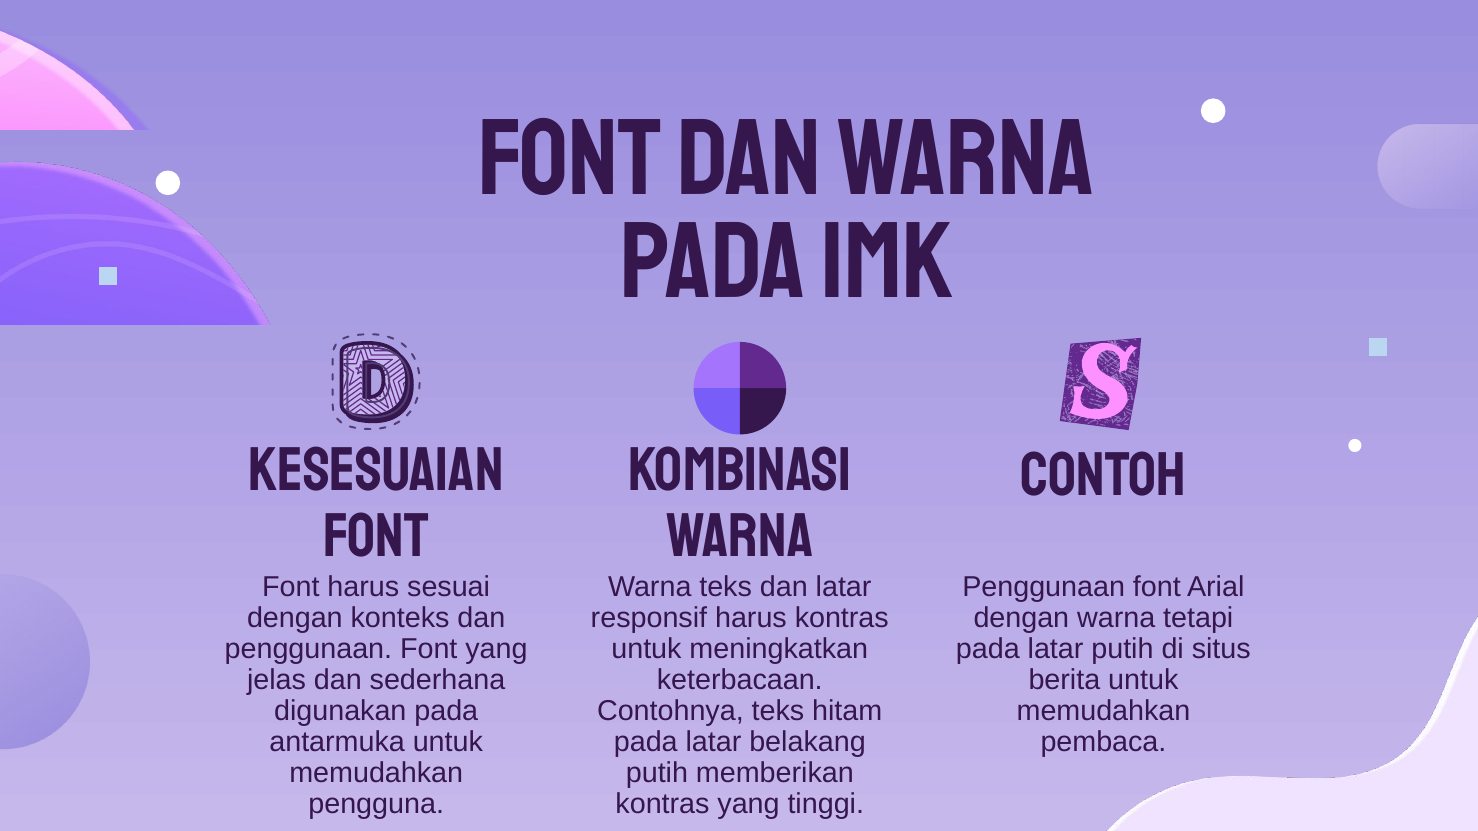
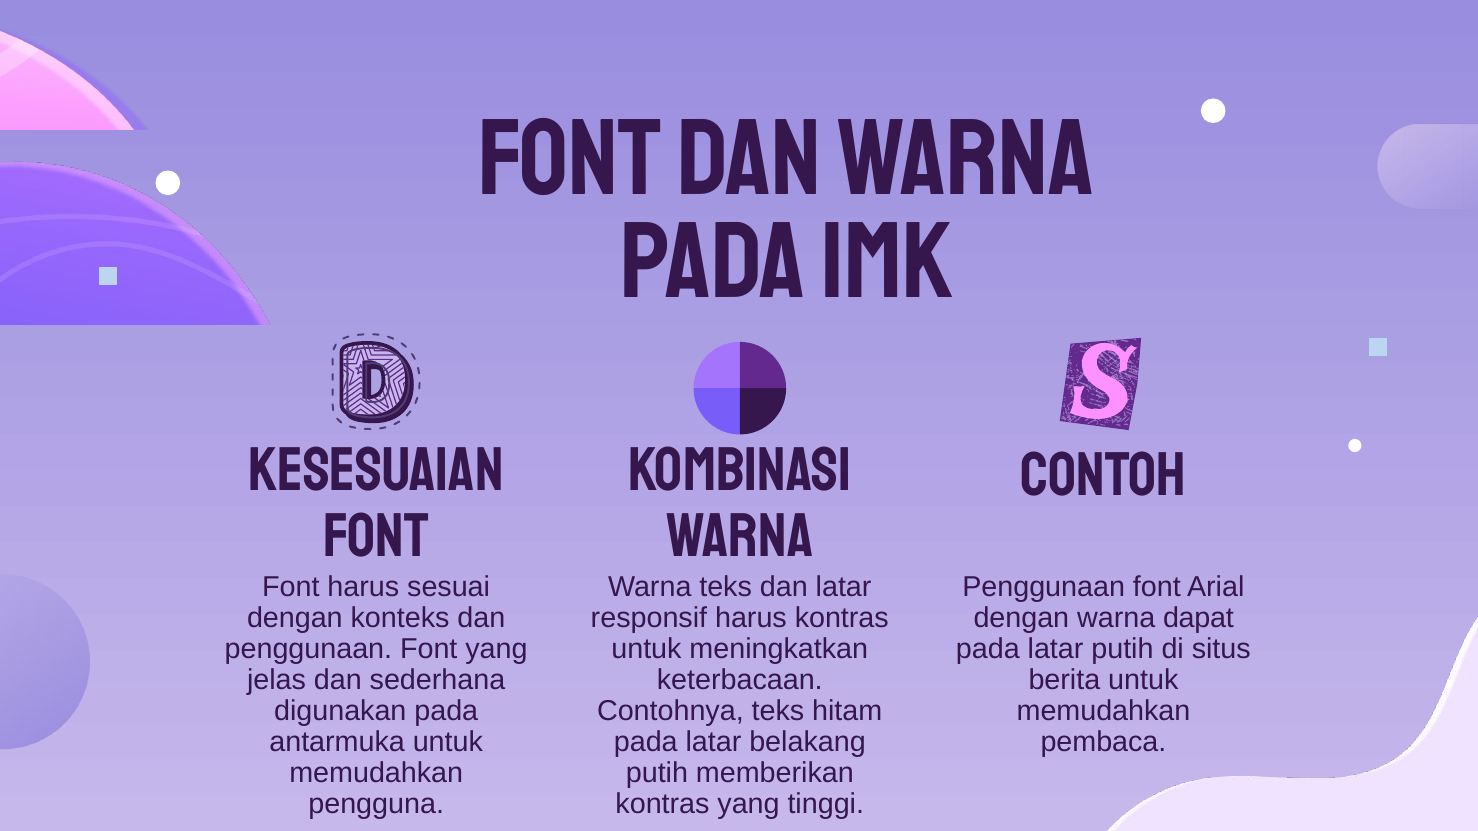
tetapi: tetapi -> dapat (1198, 618)
